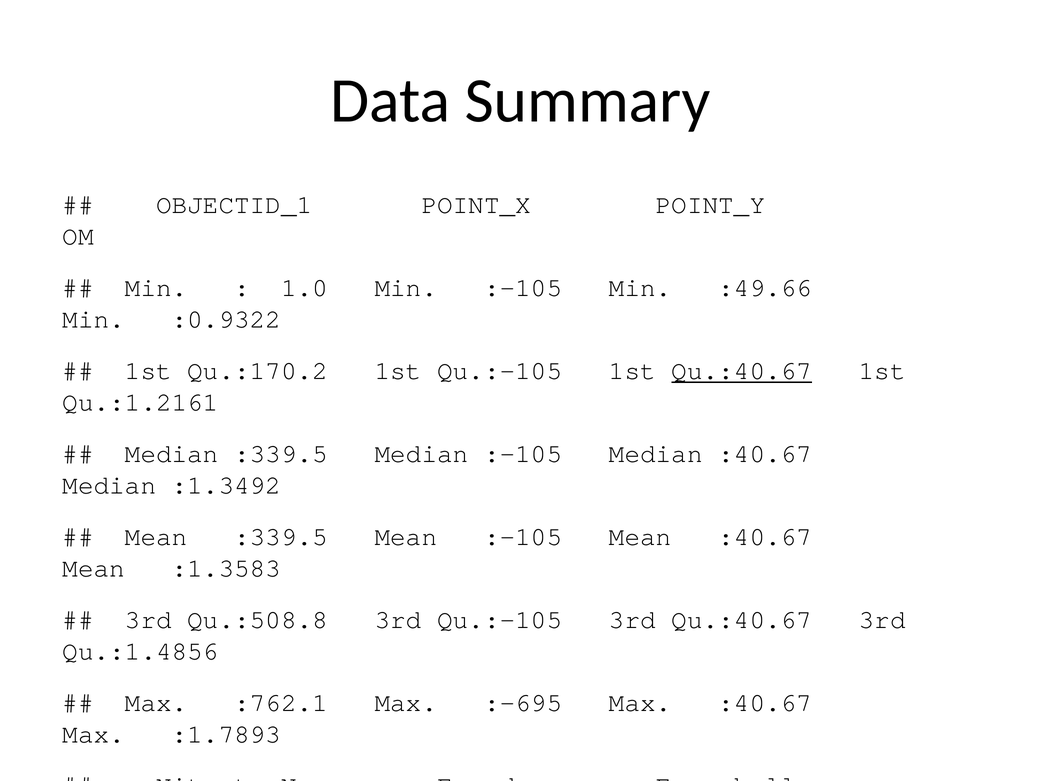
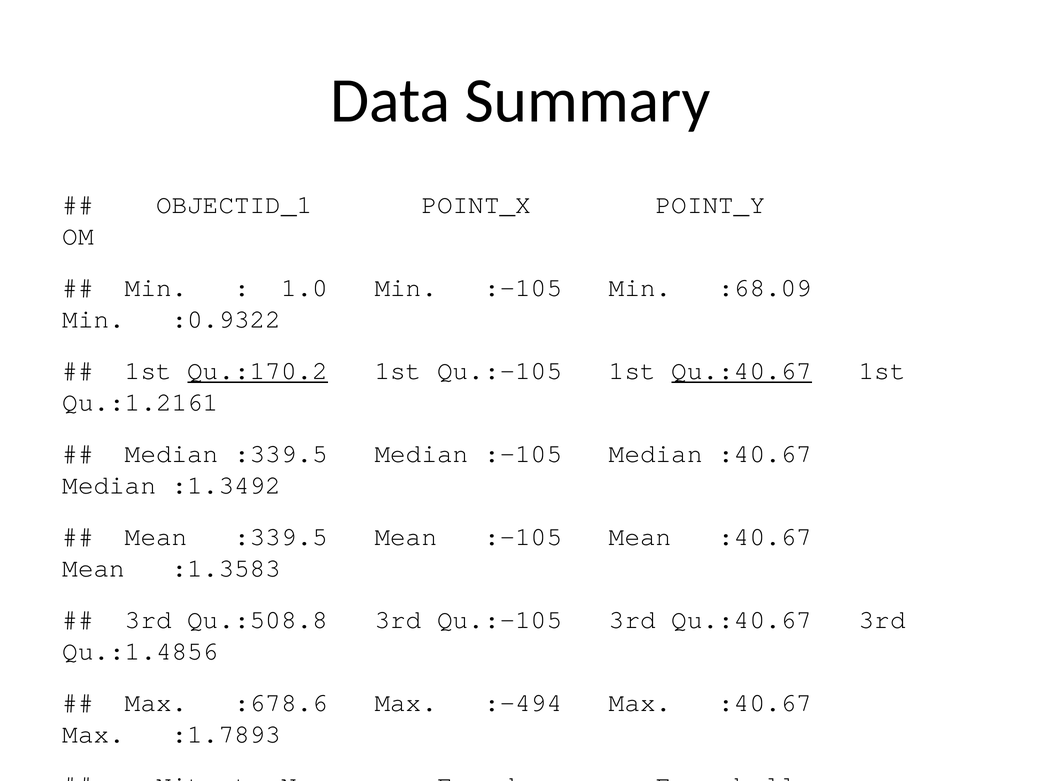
:49.66: :49.66 -> :68.09 (765, 288)
Qu.:170.2 underline: none -> present (258, 371)
:762.1: :762.1 -> :678.6 (281, 703)
:-695: :-695 -> :-494 (523, 703)
